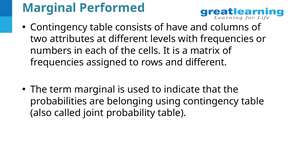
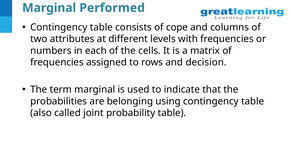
have: have -> cope (177, 27)
and different: different -> decision (206, 62)
